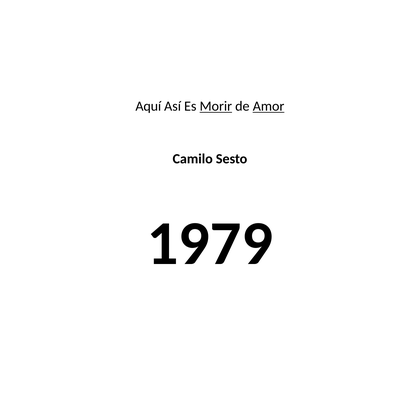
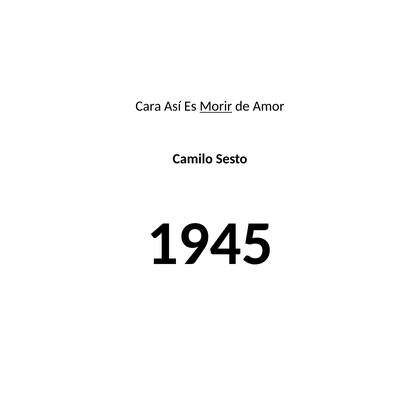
Aquí: Aquí -> Cara (148, 106)
Amor underline: present -> none (269, 106)
1979: 1979 -> 1945 (210, 244)
